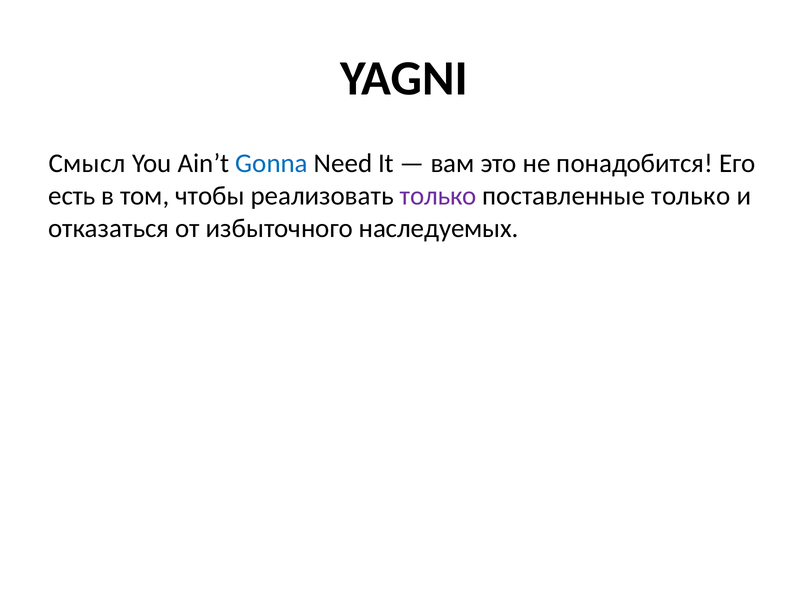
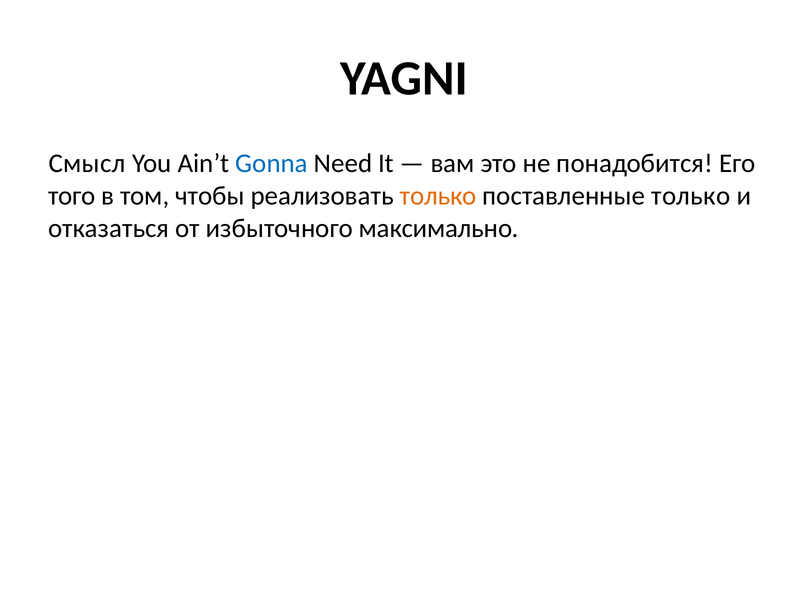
есть: есть -> того (72, 196)
только colour: purple -> orange (438, 196)
наследуемых: наследуемых -> максимально (439, 228)
